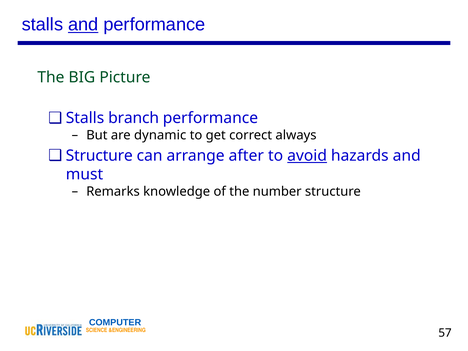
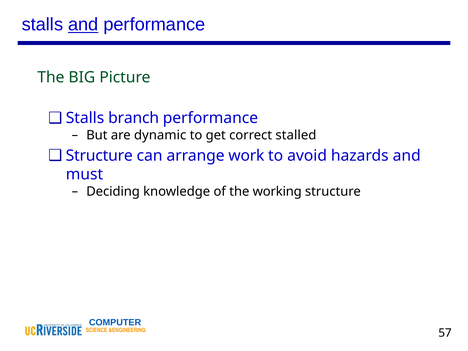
always: always -> stalled (296, 135)
after: after -> work (246, 156)
avoid underline: present -> none (307, 156)
Remarks: Remarks -> Deciding (113, 191)
number: number -> working (277, 191)
